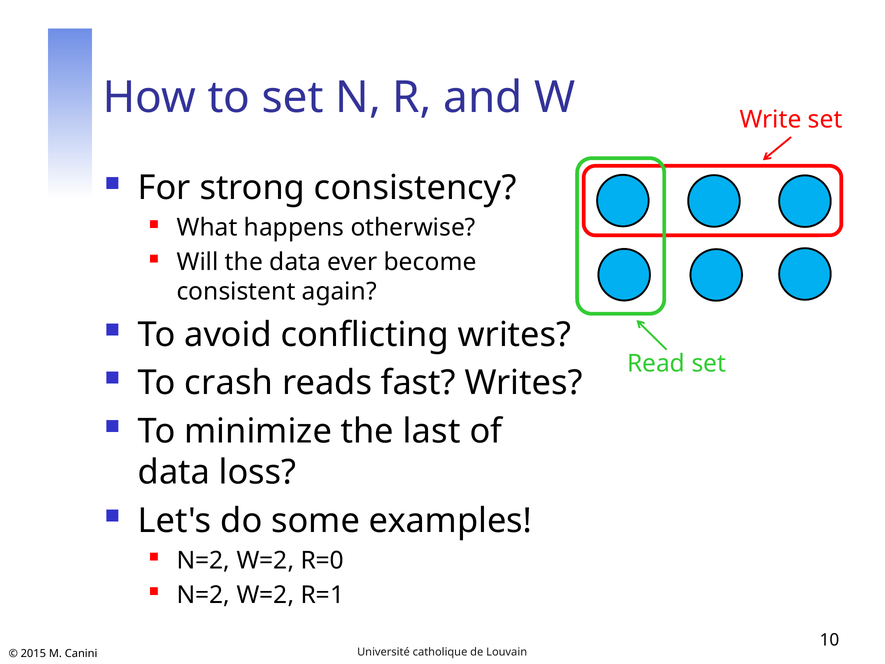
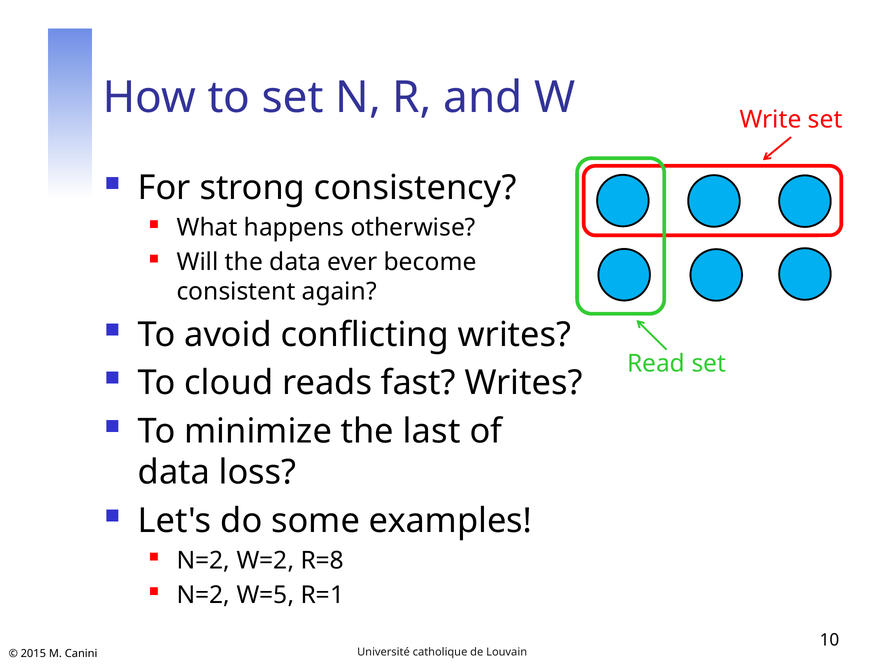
crash: crash -> cloud (229, 383)
R=0: R=0 -> R=8 (322, 560)
W=2: W=2 -> W=5 (265, 595)
